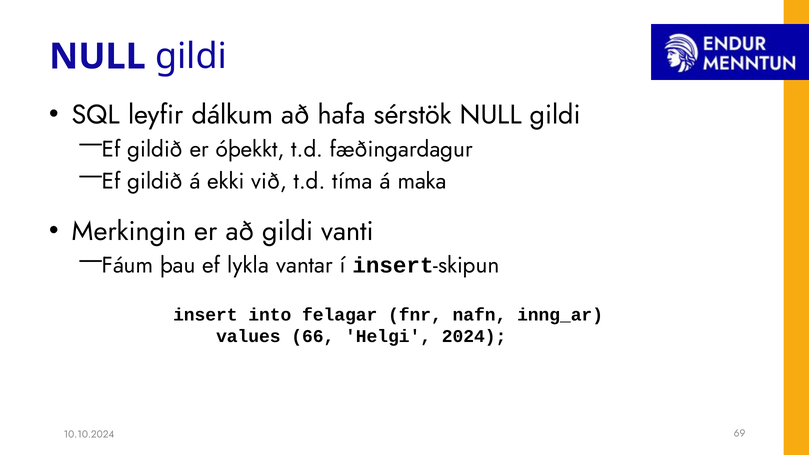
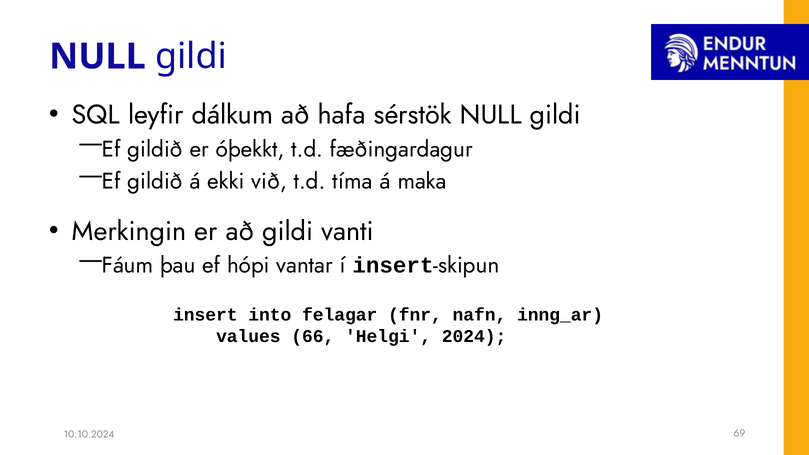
lykla: lykla -> hópi (248, 266)
